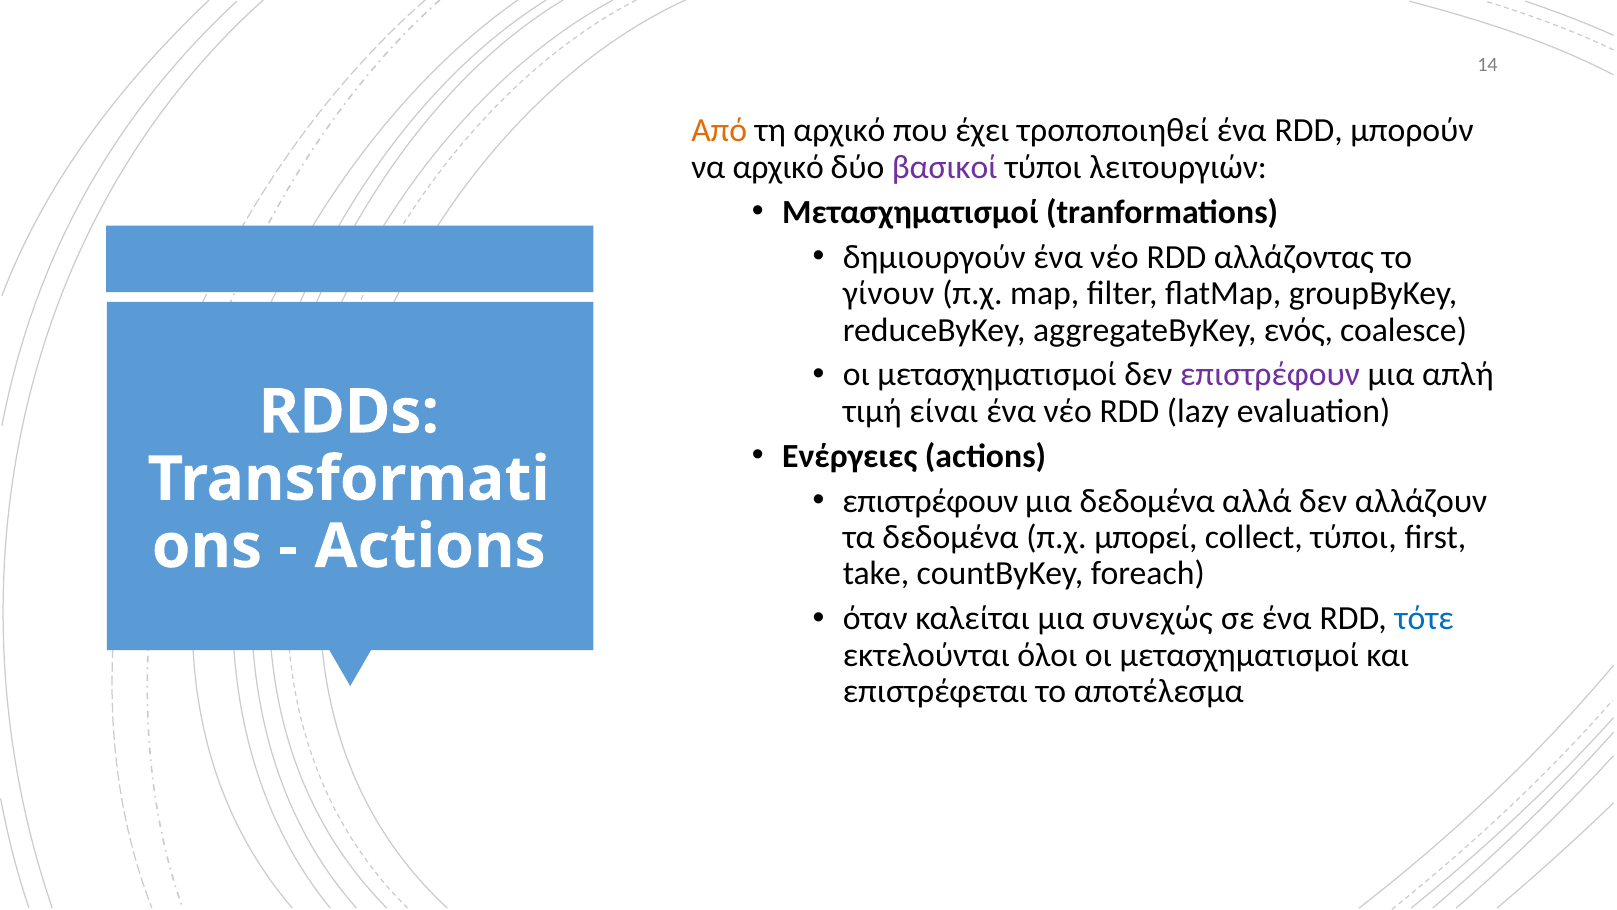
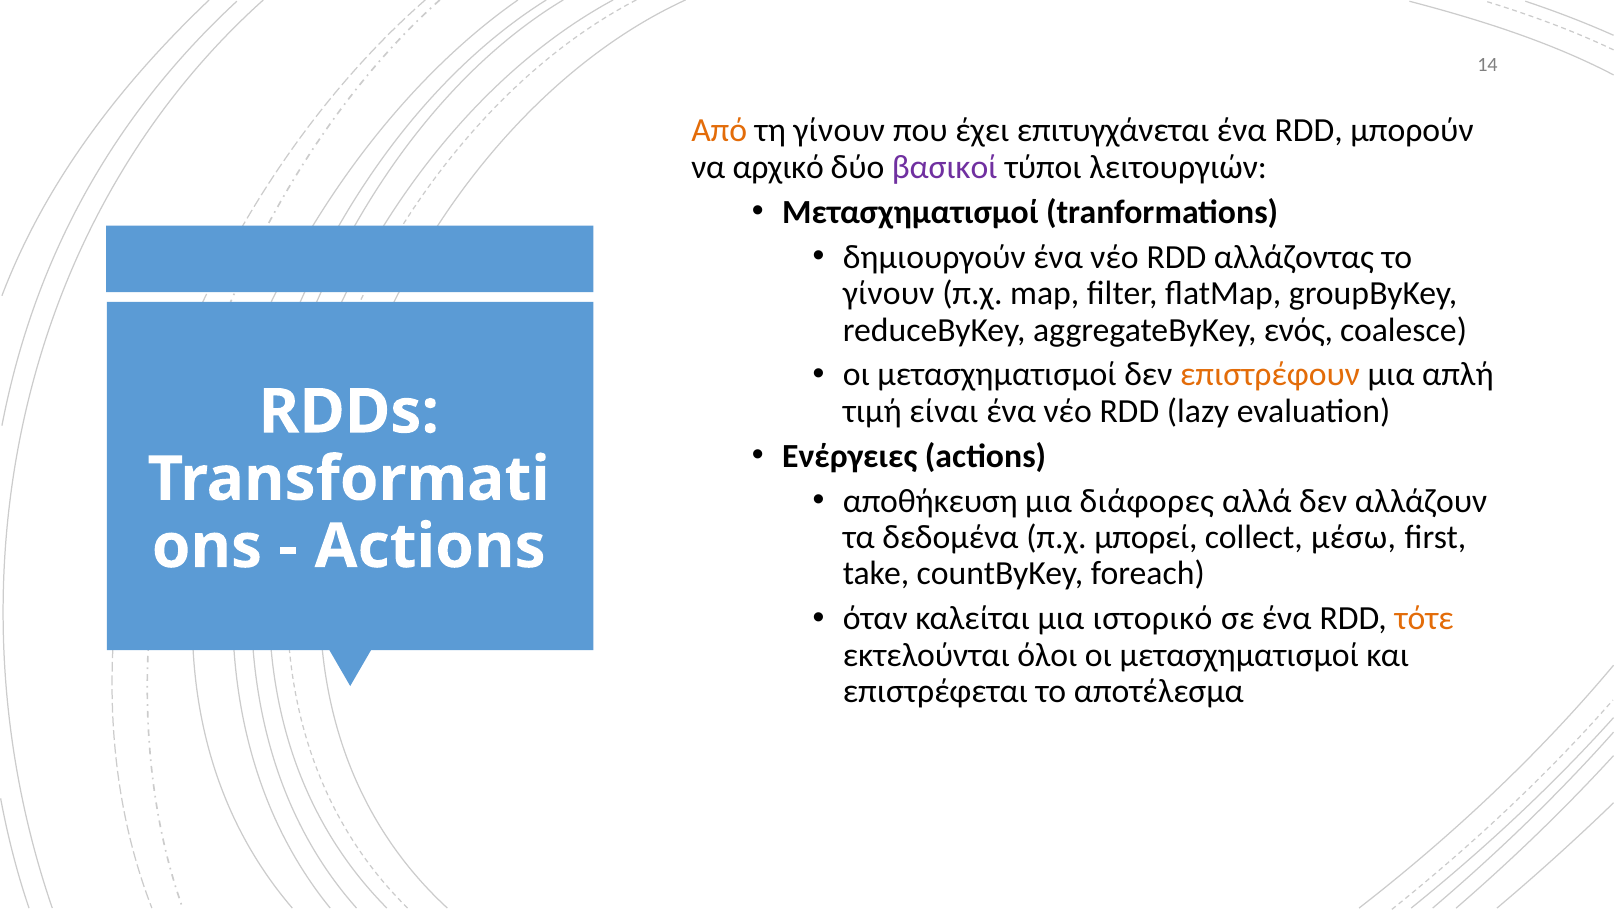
τη αρχικό: αρχικό -> γίνουν (839, 131)
τροποποιηθεί: τροποποιηθεί -> επιτυγχάνεται (1113, 131)
επιστρέφουν colour: purple -> orange (1270, 375)
επιστρέφουν: επιστρέφουν -> αποθήκευση (930, 501)
μια δεδομένα: δεδομένα -> διάφορες (1147, 501)
collect τύποι: τύποι -> μέσω (1354, 537)
συνεχώς: συνεχώς -> ιστορικό (1153, 618)
τότε colour: blue -> orange (1424, 618)
